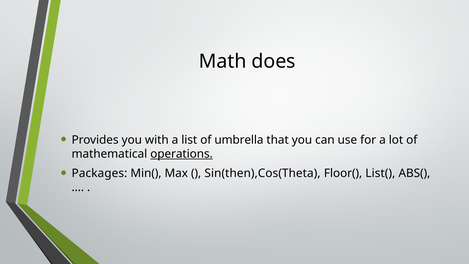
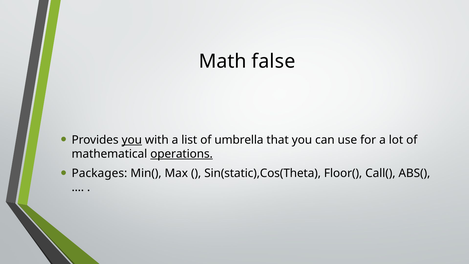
does: does -> false (274, 61)
you underline: none -> present (132, 140)
Sin(then),Cos(Theta: Sin(then),Cos(Theta -> Sin(static),Cos(Theta (263, 173)
List(: List( -> Call( (380, 173)
